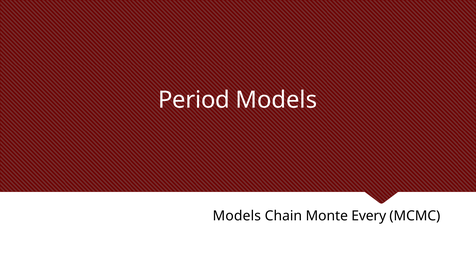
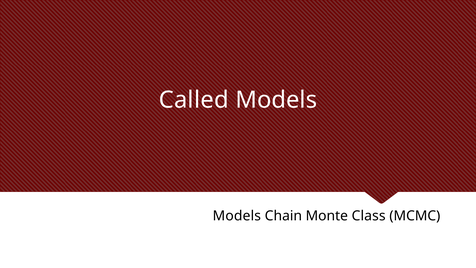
Period: Period -> Called (194, 100)
Every: Every -> Class (369, 216)
